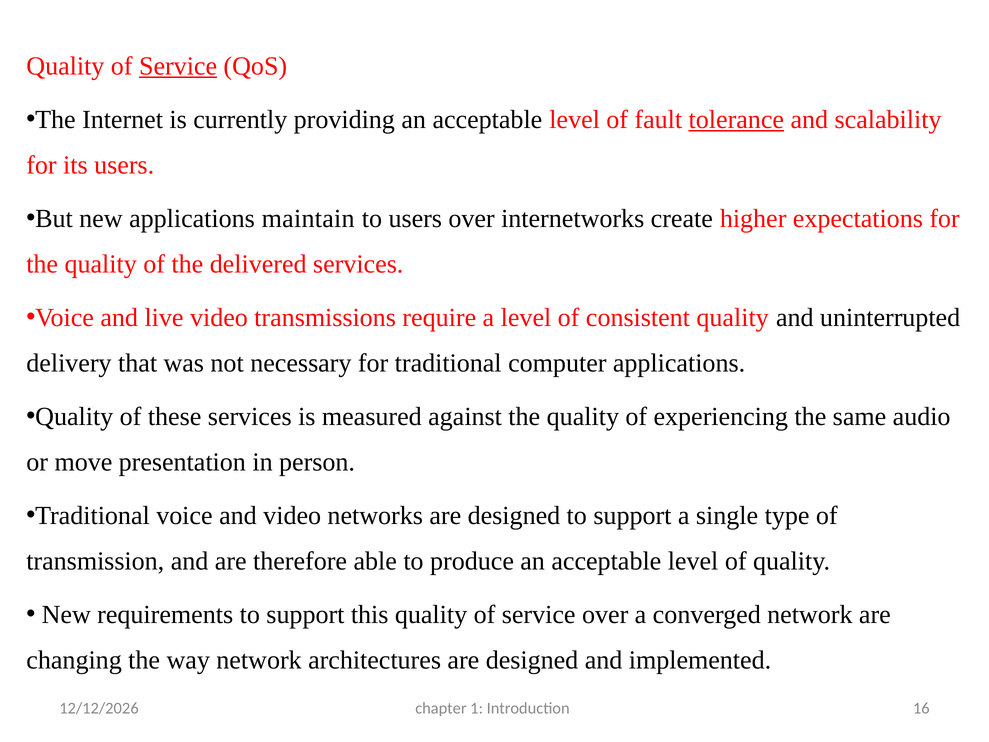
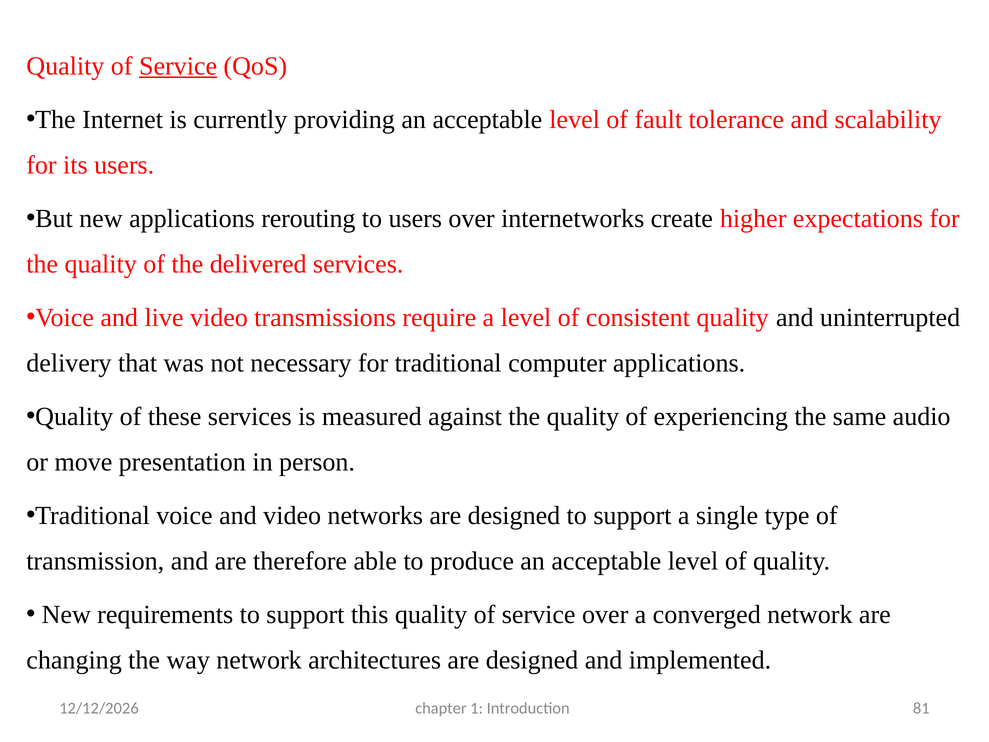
tolerance underline: present -> none (736, 120)
maintain: maintain -> rerouting (308, 219)
16: 16 -> 81 (921, 708)
